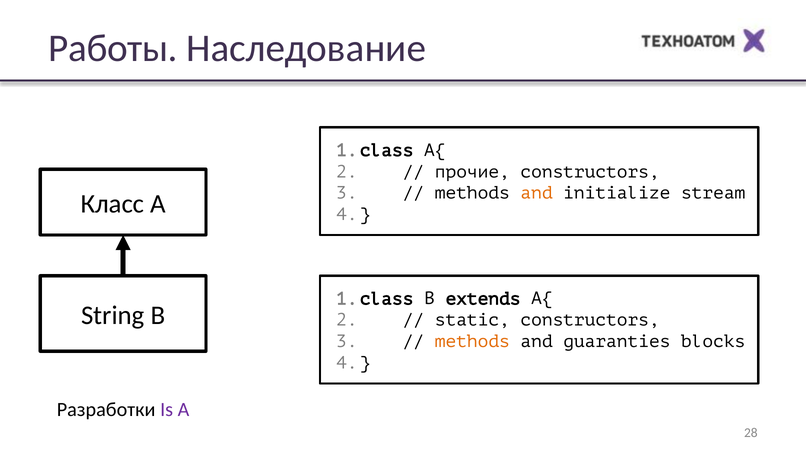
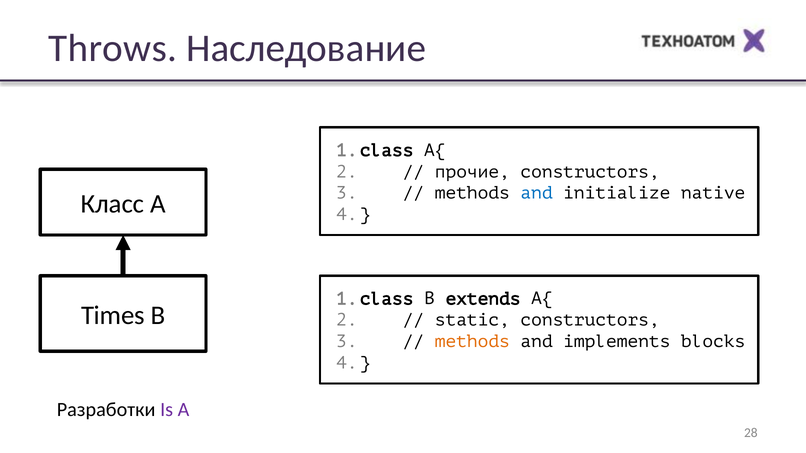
Работы: Работы -> Throws (113, 48)
and colour: orange -> blue (537, 193)
stream: stream -> native (713, 193)
String: String -> Times (113, 316)
guaranties: guaranties -> implements (617, 342)
